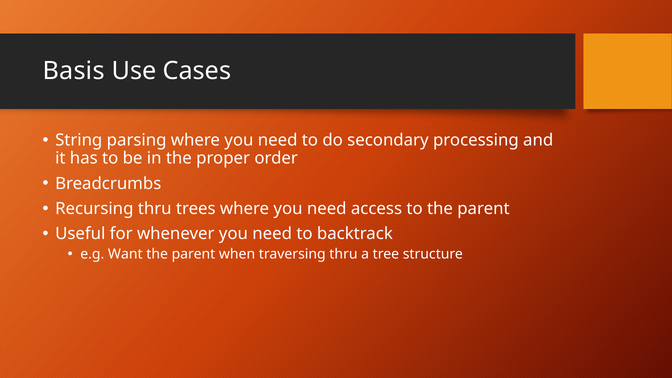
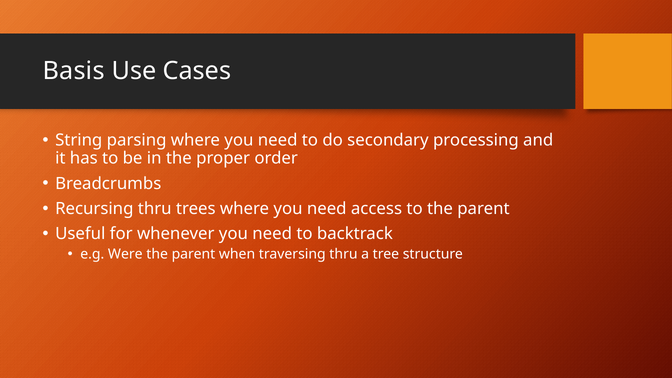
Want: Want -> Were (125, 254)
